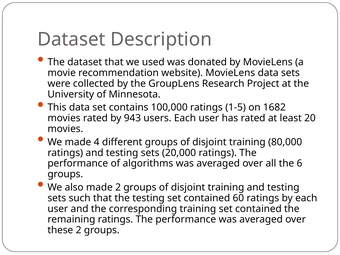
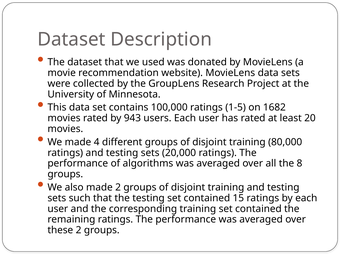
6: 6 -> 8 (299, 163)
60: 60 -> 15 (238, 198)
